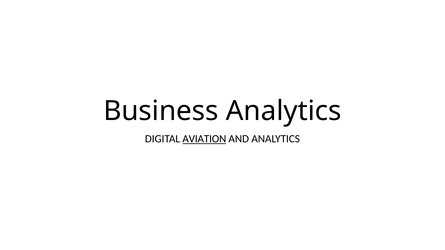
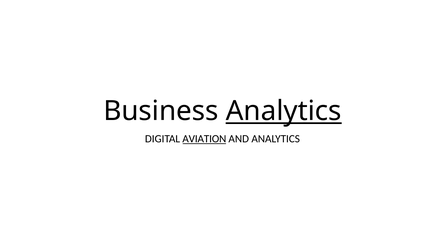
Analytics underline: none -> present (284, 111)
